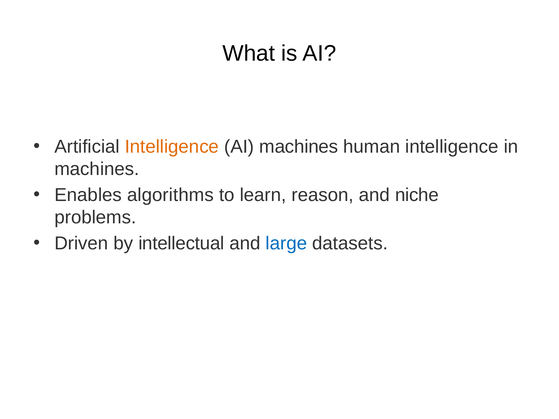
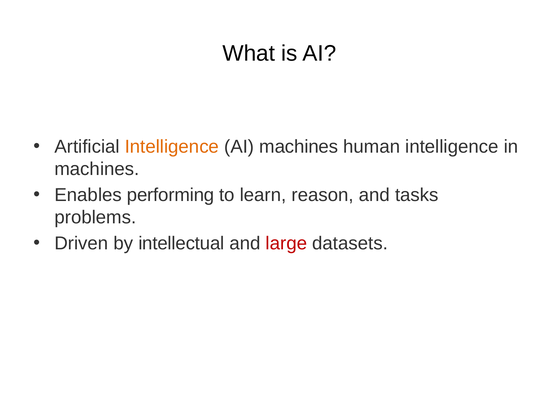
algorithms: algorithms -> performing (171, 195)
niche: niche -> tasks (417, 195)
large colour: blue -> red (286, 244)
